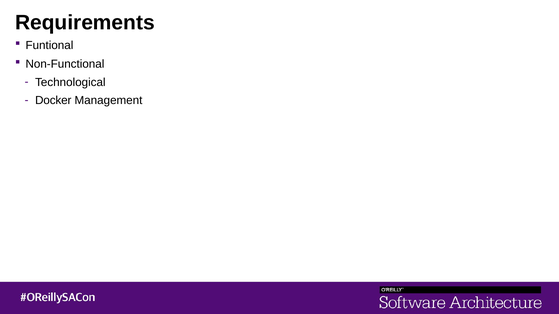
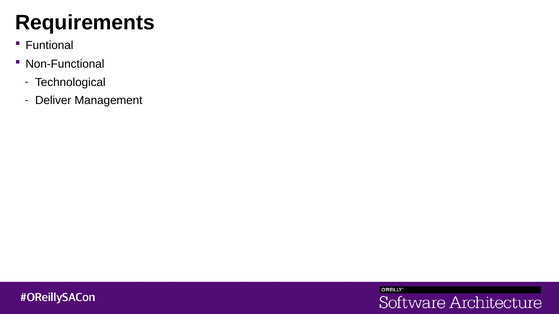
Docker: Docker -> Deliver (53, 100)
